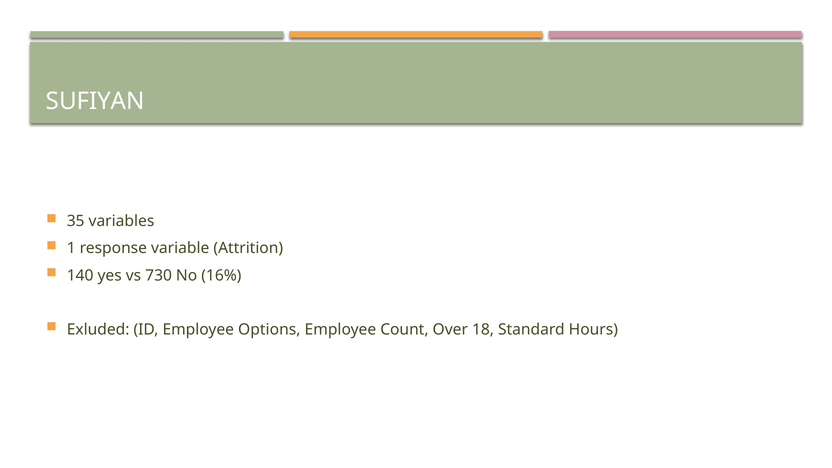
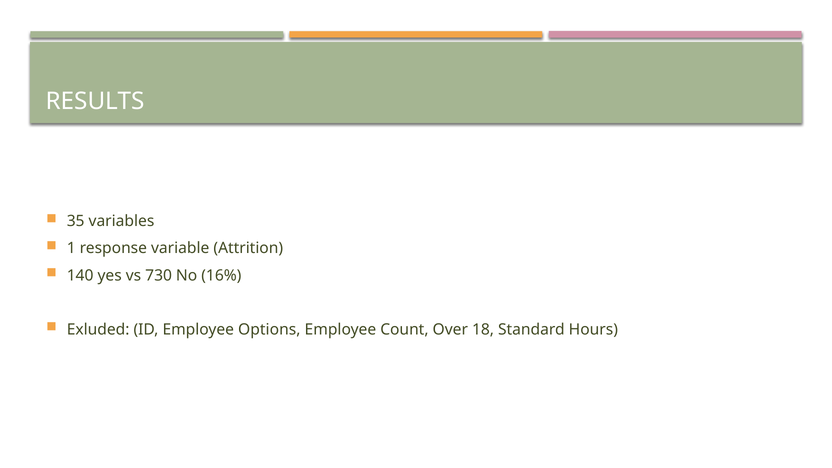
SUFIYAN: SUFIYAN -> RESULTS (95, 101)
